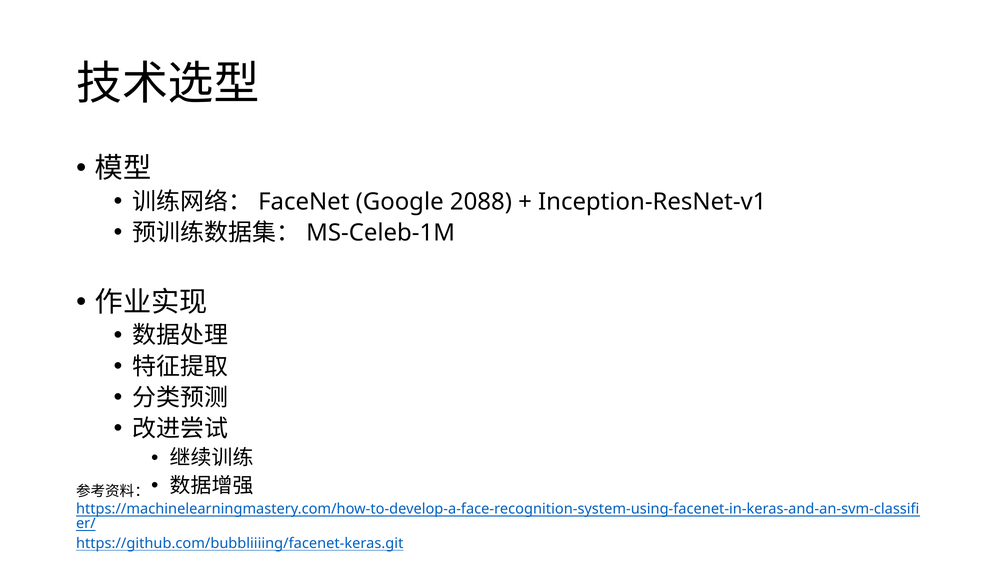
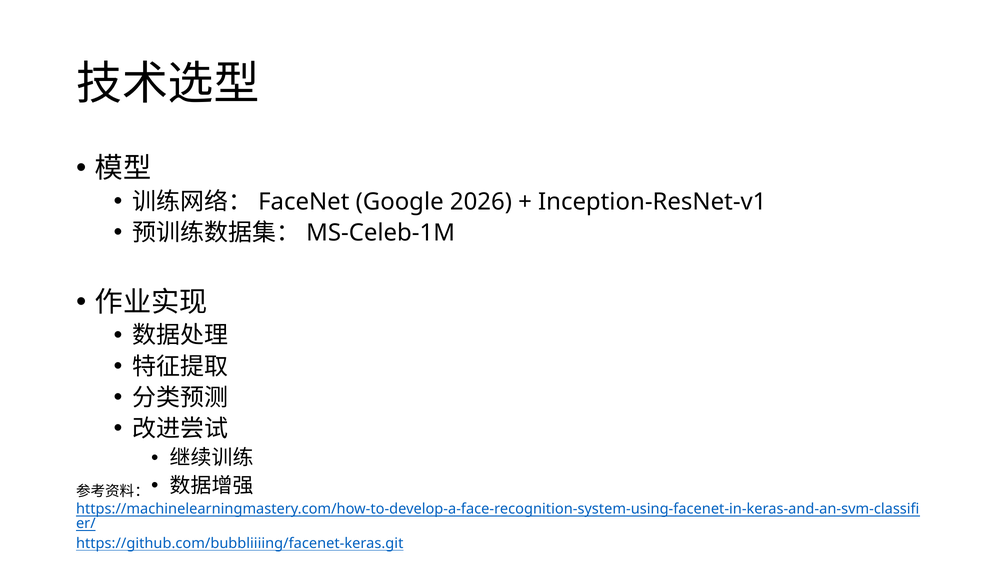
2088: 2088 -> 2026 (481, 202)
